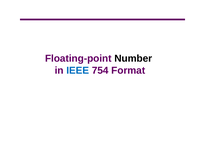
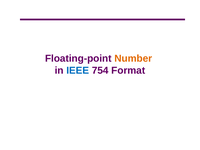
Number colour: black -> orange (133, 58)
